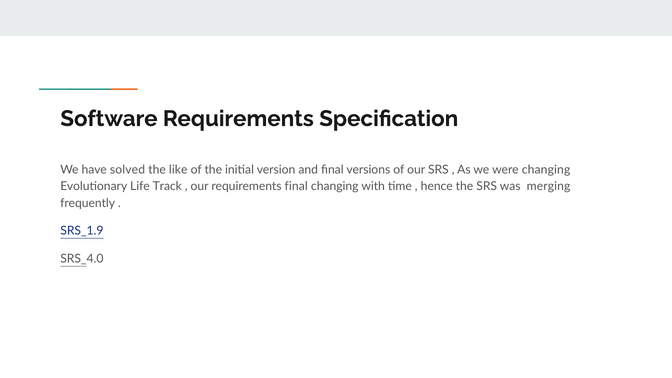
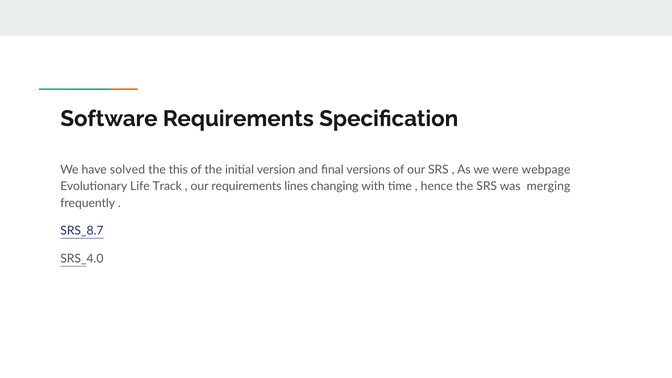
like: like -> this (178, 170)
were changing: changing -> webpage (546, 170)
requirements final: final -> lines (296, 186)
SRS_1.9: SRS_1.9 -> SRS_8.7 (82, 231)
